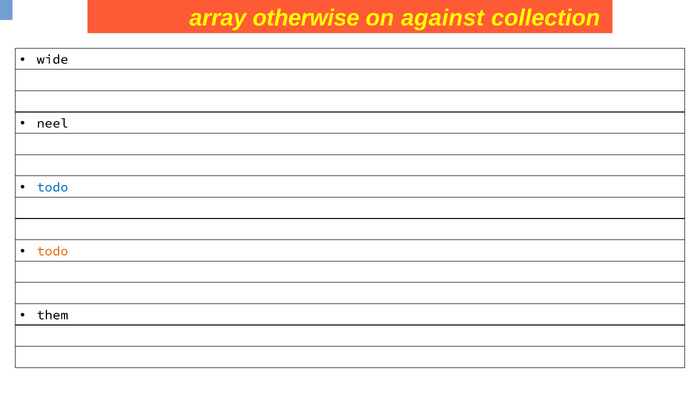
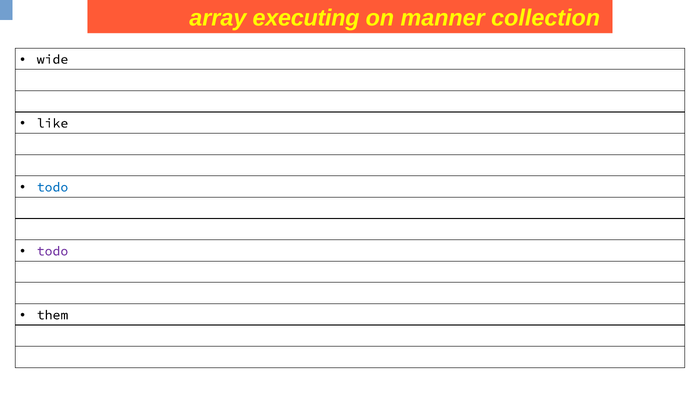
otherwise: otherwise -> executing (306, 18)
against: against -> manner (443, 18)
neel: neel -> like (52, 123)
todo colour: orange -> purple (52, 251)
